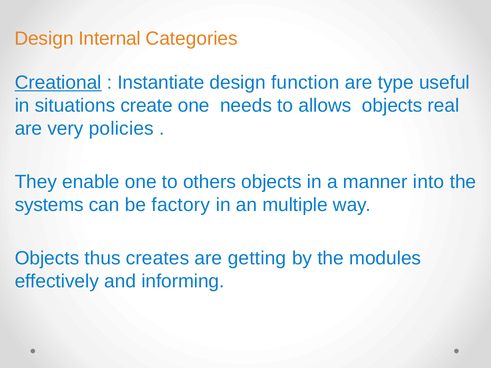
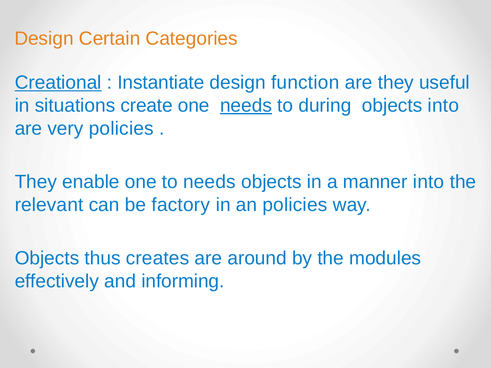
Internal: Internal -> Certain (110, 39)
are type: type -> they (396, 83)
needs underline: none -> present (246, 106)
allows: allows -> during (325, 106)
objects real: real -> into (443, 106)
to others: others -> needs (209, 182)
systems: systems -> relevant (49, 205)
an multiple: multiple -> policies (295, 205)
getting: getting -> around (257, 258)
